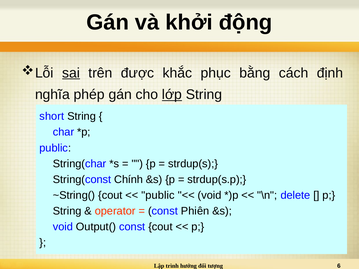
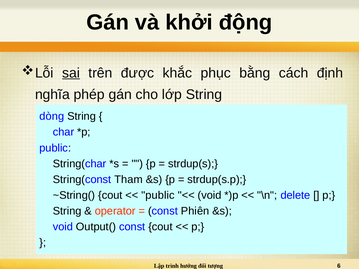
lớp underline: present -> none (172, 95)
short: short -> dòng (52, 116)
Chính: Chính -> Tham (128, 180)
